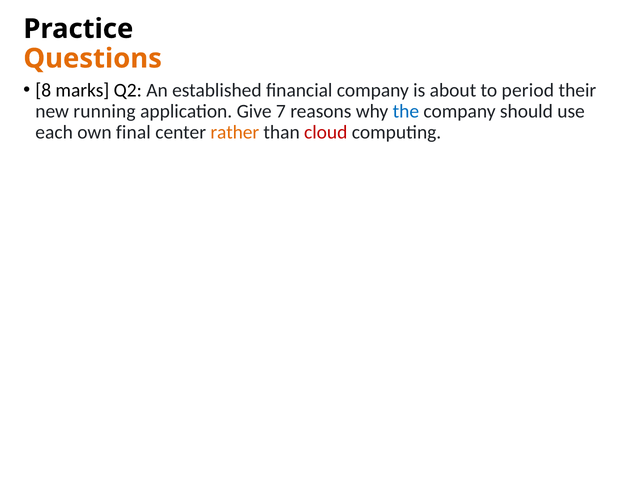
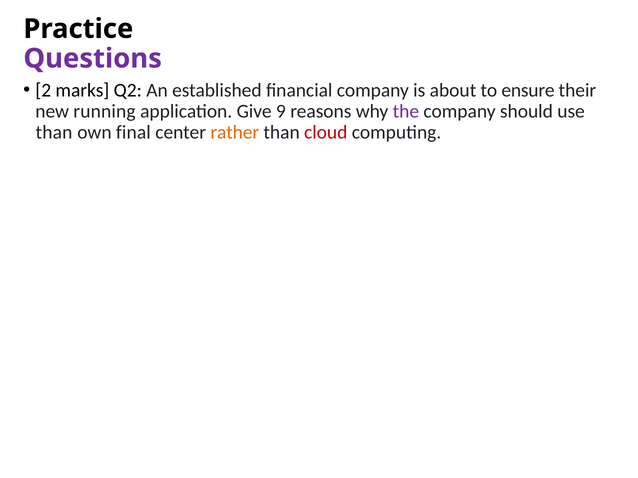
Questions colour: orange -> purple (93, 59)
8: 8 -> 2 (43, 90)
period: period -> ensure (528, 90)
7: 7 -> 9 (281, 111)
the colour: blue -> purple (406, 111)
each: each -> than (54, 132)
